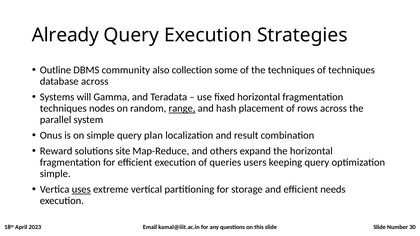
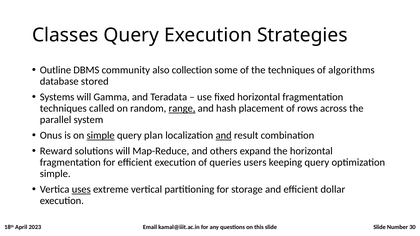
Already: Already -> Classes (65, 35)
of techniques: techniques -> algorithms (351, 70)
database across: across -> stored (95, 81)
nodes: nodes -> called (102, 108)
simple underline: none -> present (101, 136)
and underline: none -> present (224, 136)
solutions site: site -> will (123, 151)
needs: needs -> dollar (333, 190)
